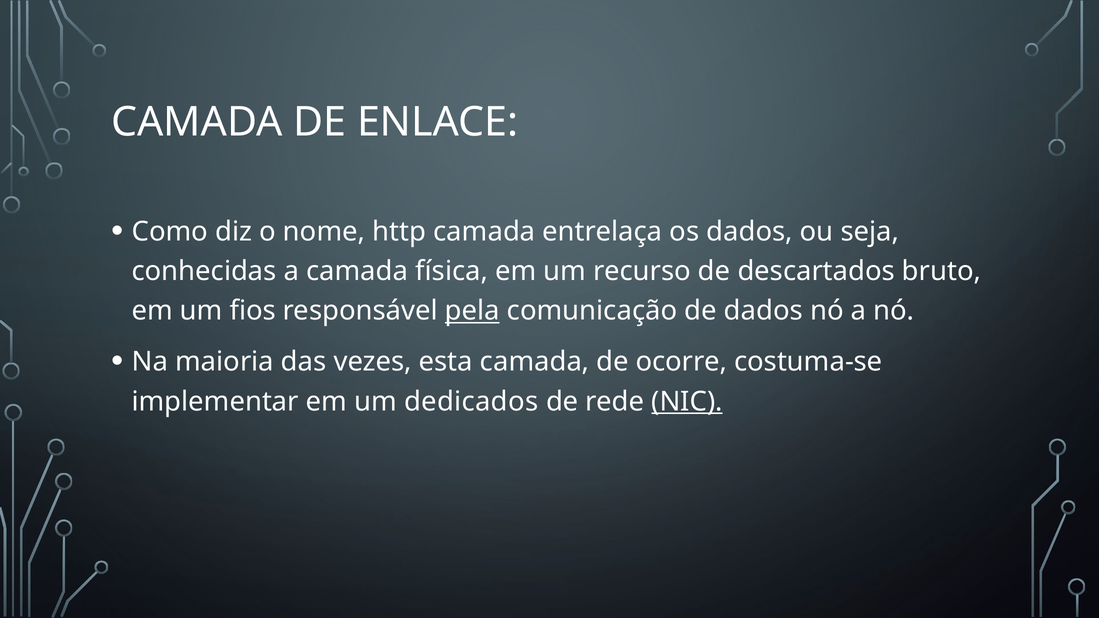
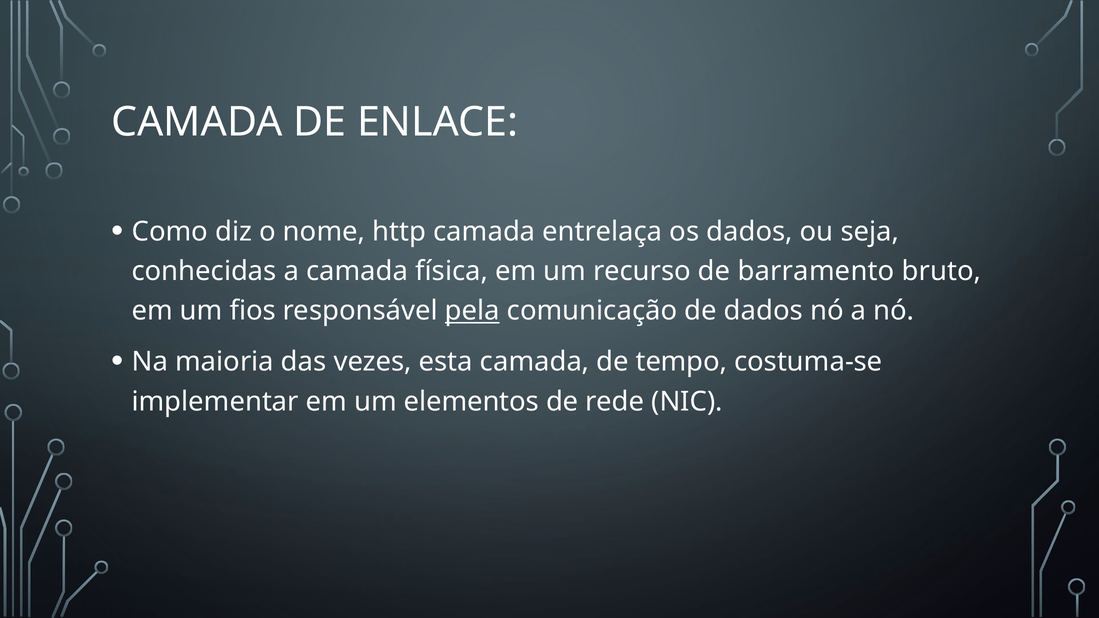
descartados: descartados -> barramento (816, 271)
ocorre: ocorre -> tempo (681, 362)
dedicados: dedicados -> elementos (471, 402)
NIC underline: present -> none (687, 402)
